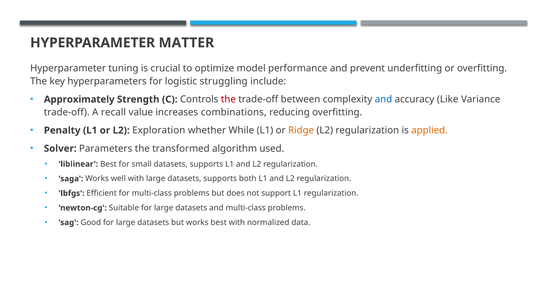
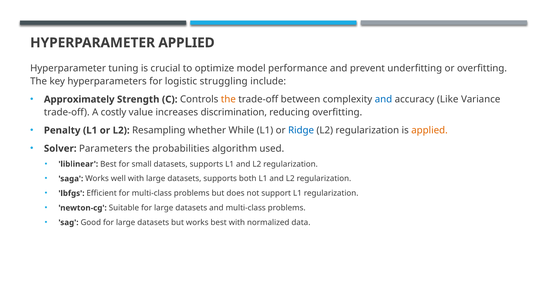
HYPERPARAMETER MATTER: MATTER -> APPLIED (187, 43)
the colour: red -> orange (228, 99)
recall: recall -> costly (114, 112)
combinations: combinations -> discrimination (234, 112)
Exploration: Exploration -> Resampling (159, 130)
Ridge colour: orange -> blue (301, 130)
transformed: transformed -> probabilities (181, 148)
